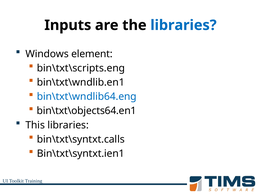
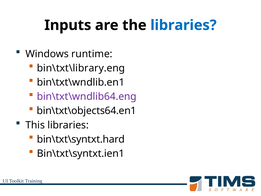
element: element -> runtime (92, 54)
bin\txt\scripts.eng: bin\txt\scripts.eng -> bin\txt\library.eng (81, 68)
bin\txt\wndlib64.eng colour: blue -> purple (87, 96)
bin\txt\syntxt.calls: bin\txt\syntxt.calls -> bin\txt\syntxt.hard (81, 139)
